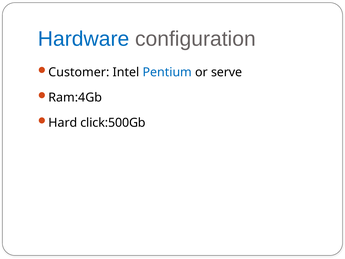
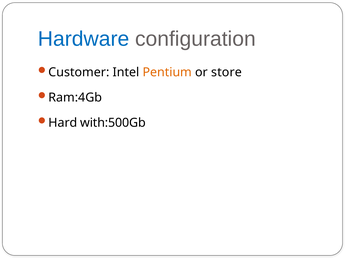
Pentium colour: blue -> orange (167, 72)
serve: serve -> store (227, 72)
click:500Gb: click:500Gb -> with:500Gb (113, 123)
